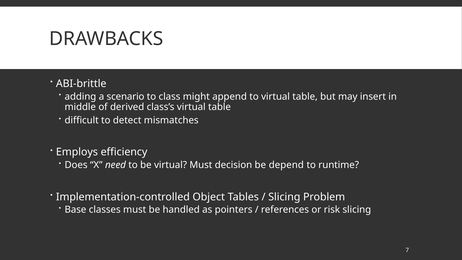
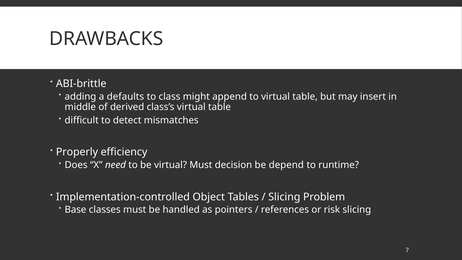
scenario: scenario -> defaults (125, 96)
Employs: Employs -> Properly (77, 152)
